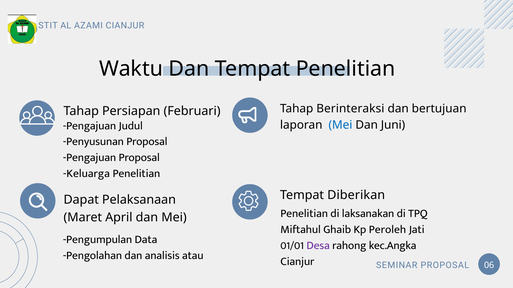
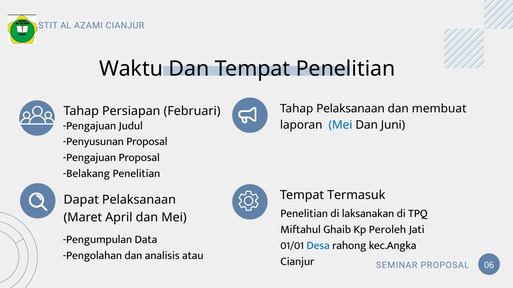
Tahap Berinteraksi: Berinteraksi -> Pelaksanaan (351, 109)
bertujuan: bertujuan -> membuat (439, 109)
Keluarga: Keluarga -> Belakang (86, 174)
Diberikan: Diberikan -> Termasuk (356, 195)
Desa colour: purple -> blue (318, 246)
